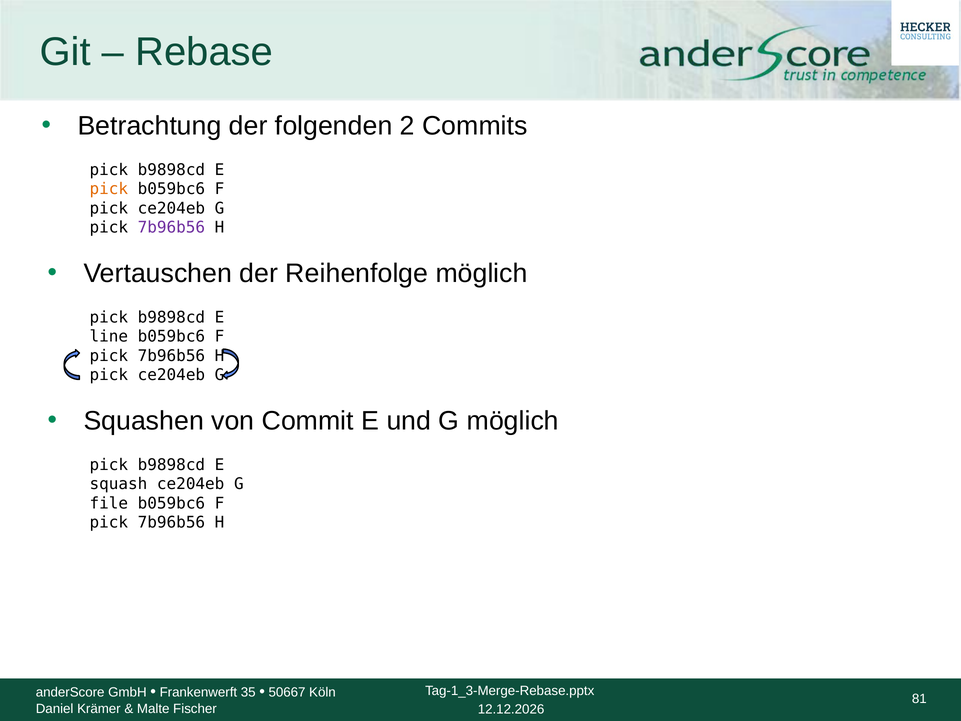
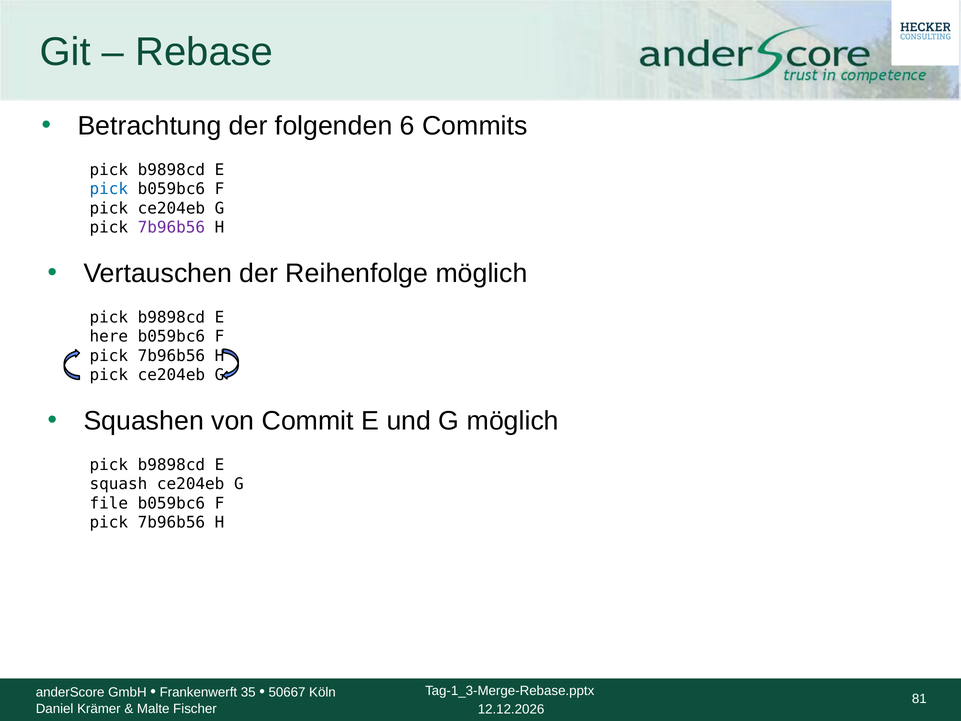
2: 2 -> 6 (407, 126)
pick colour: orange -> blue (109, 189)
line: line -> here (109, 337)
